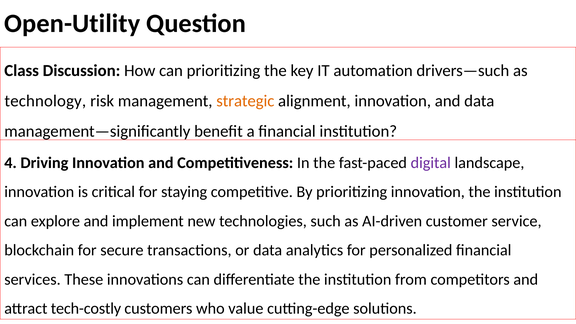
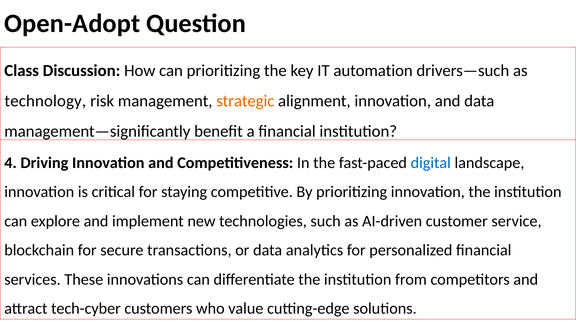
Open-Utility: Open-Utility -> Open-Adopt (72, 23)
digital colour: purple -> blue (431, 163)
tech-costly: tech-costly -> tech-cyber (86, 309)
